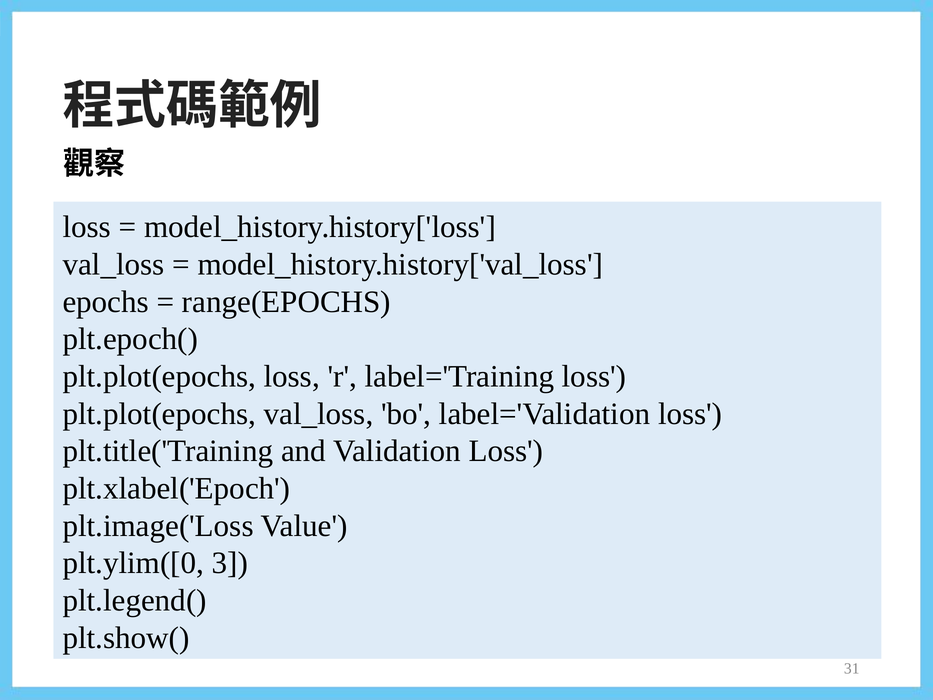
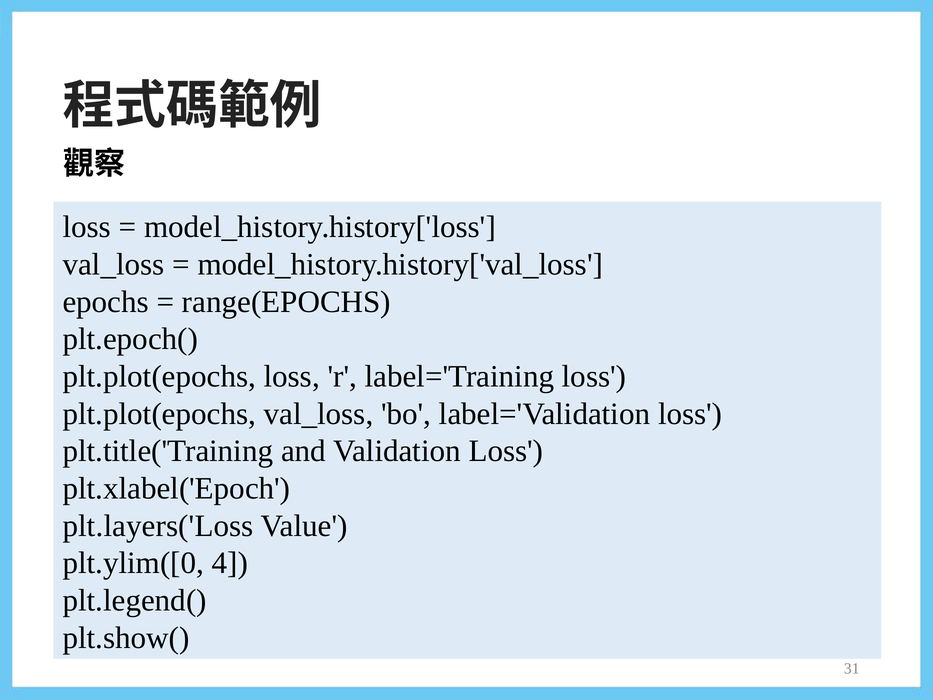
plt.image('Loss: plt.image('Loss -> plt.layers('Loss (158, 526)
3: 3 -> 4 (230, 563)
